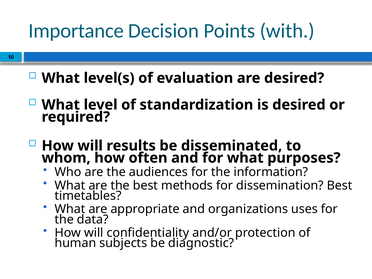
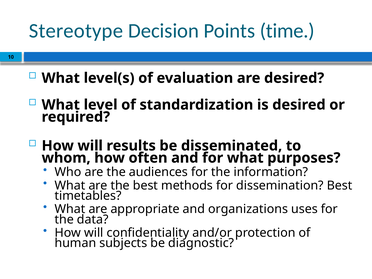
Importance: Importance -> Stereotype (76, 31)
with: with -> time (287, 31)
